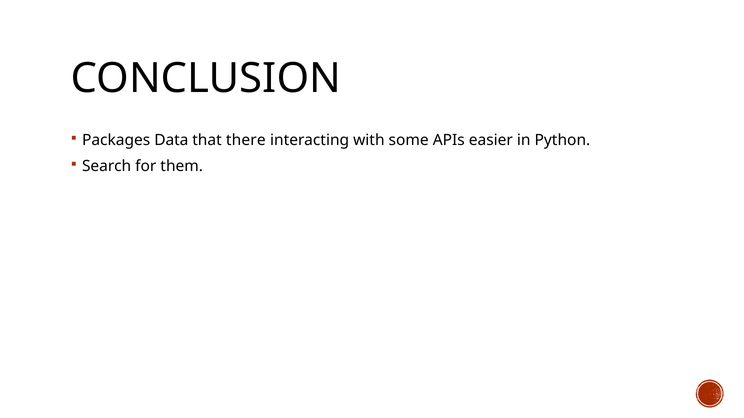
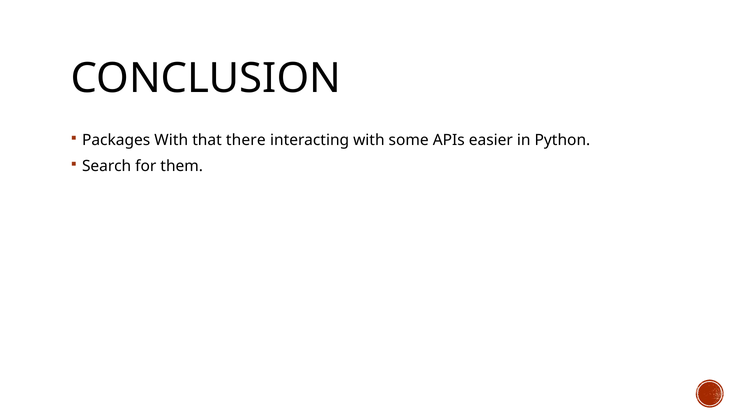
Packages Data: Data -> With (171, 141)
